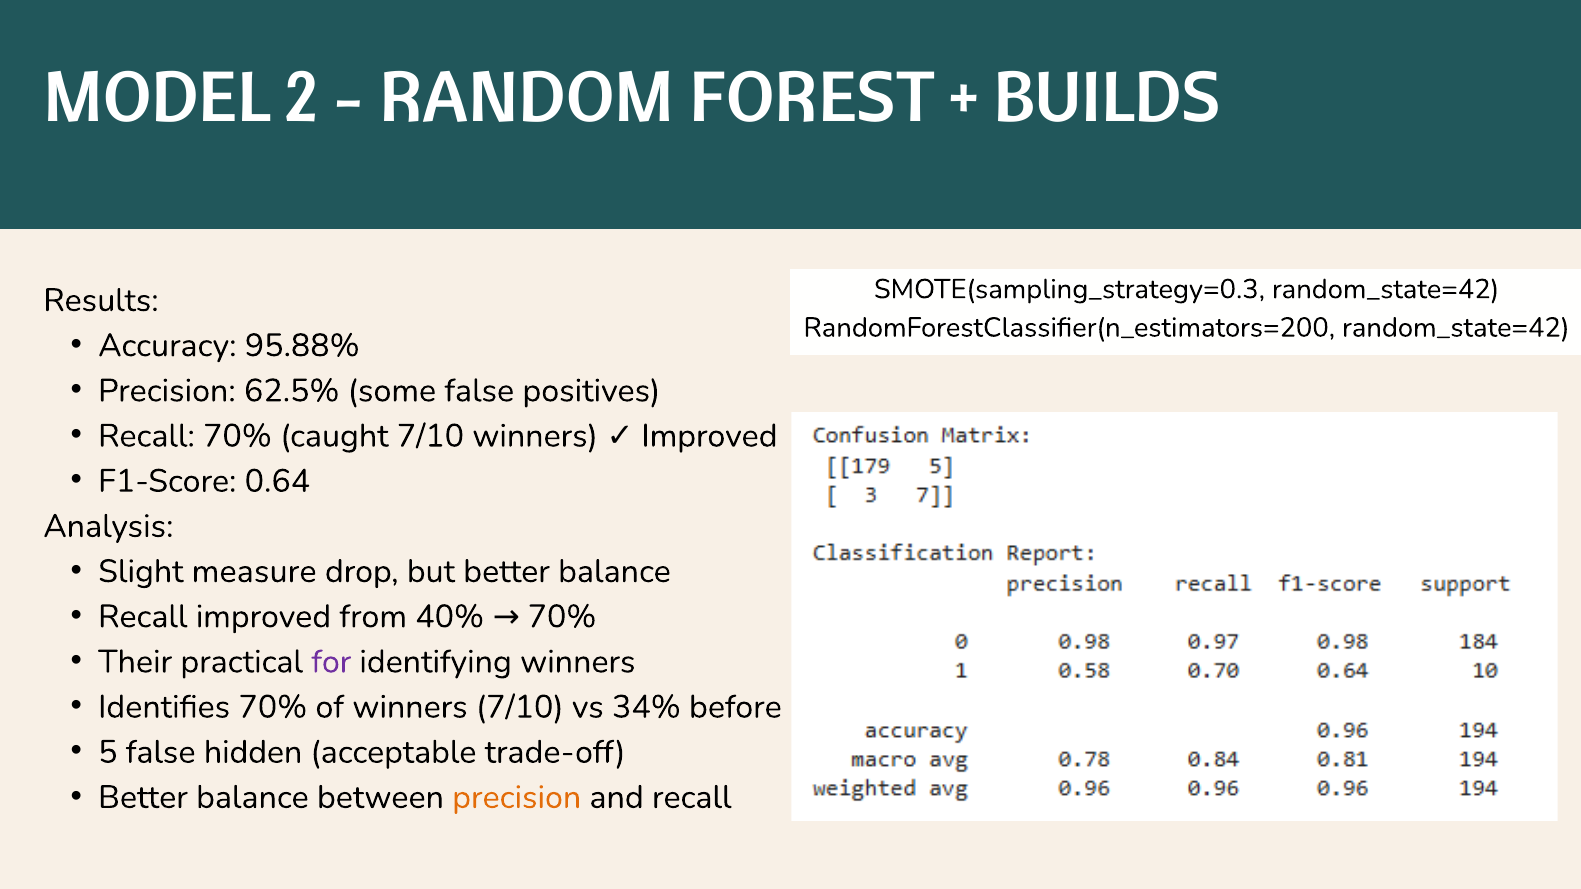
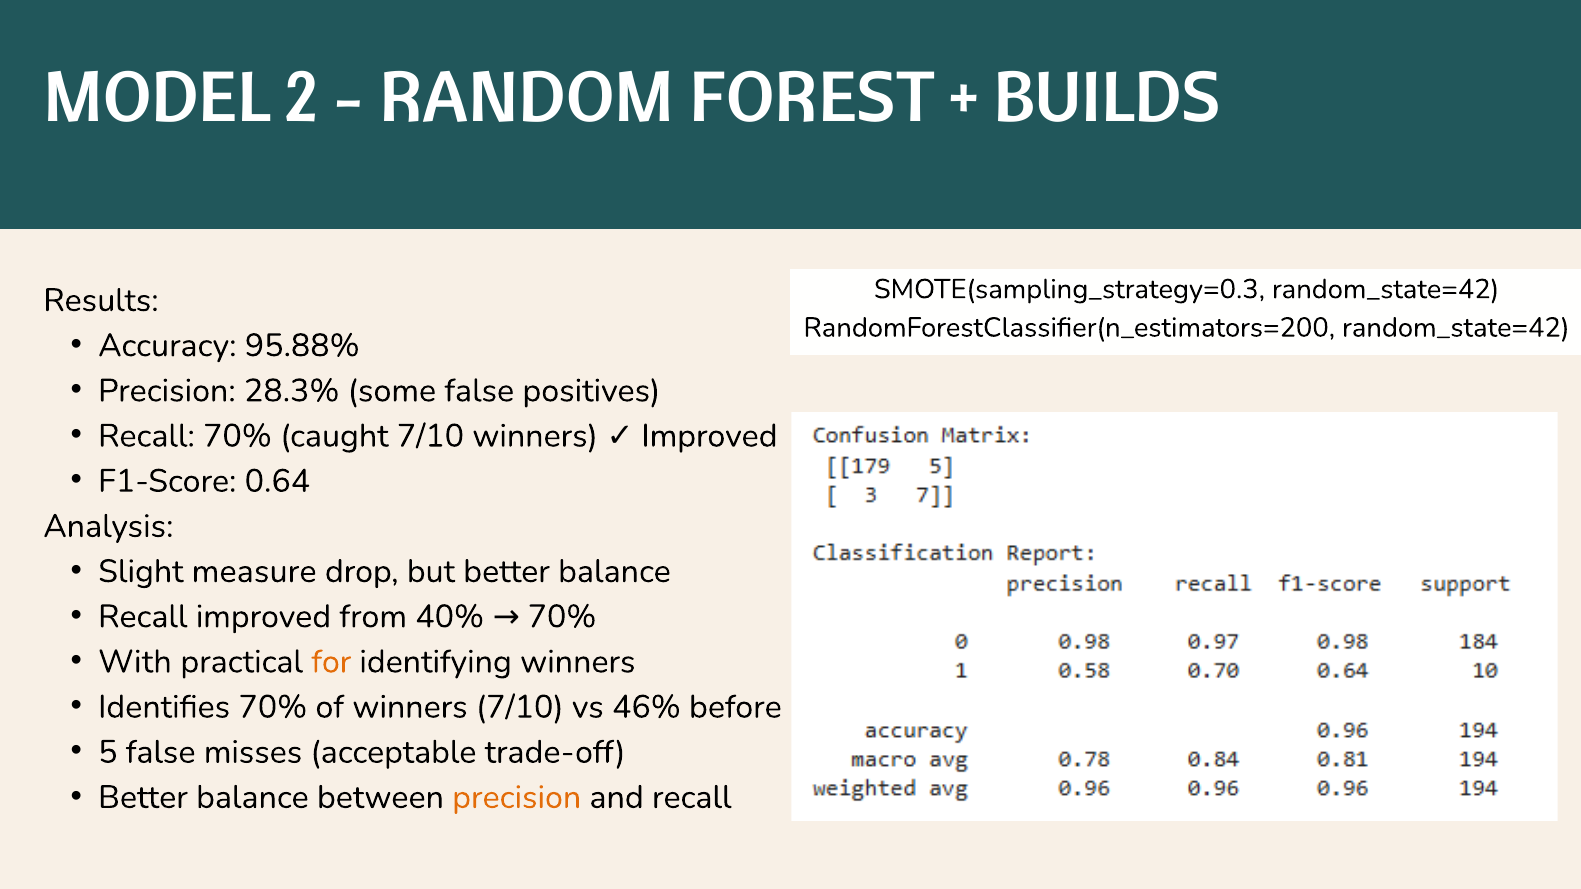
62.5%: 62.5% -> 28.3% (292, 391)
Their: Their -> With (135, 662)
for colour: purple -> orange (331, 662)
34%: 34% -> 46% (646, 707)
hidden: hidden -> misses (253, 752)
